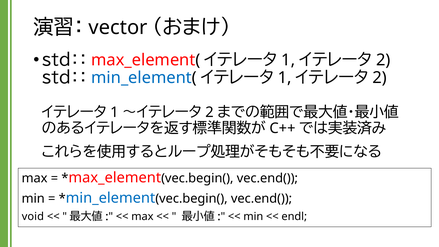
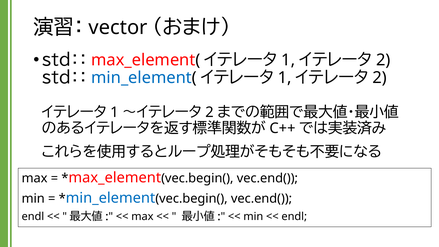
void: void -> endl (33, 216)
